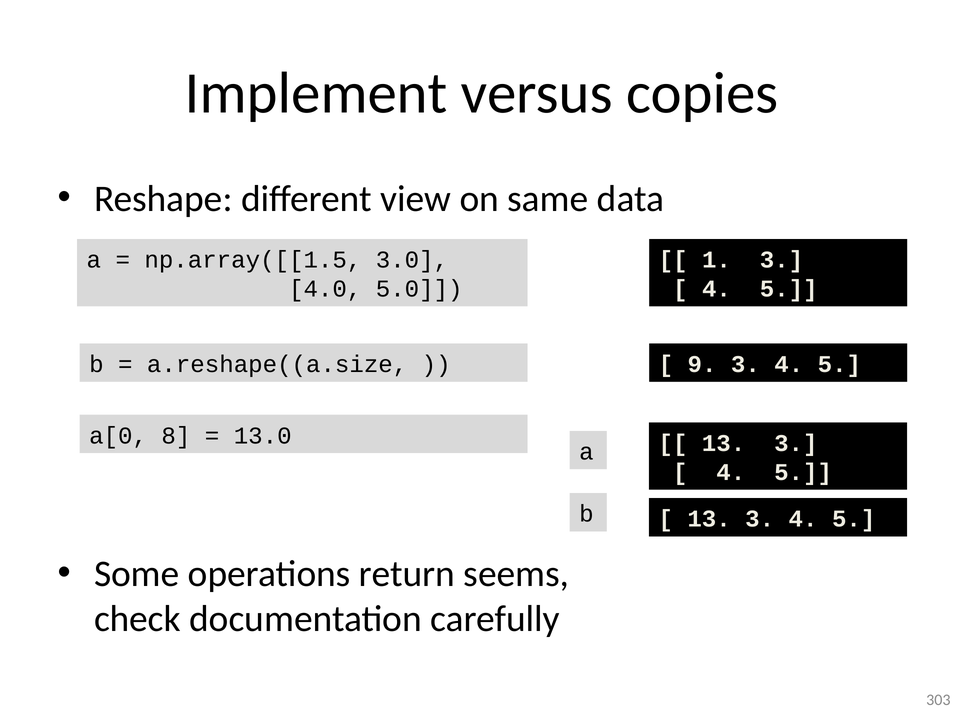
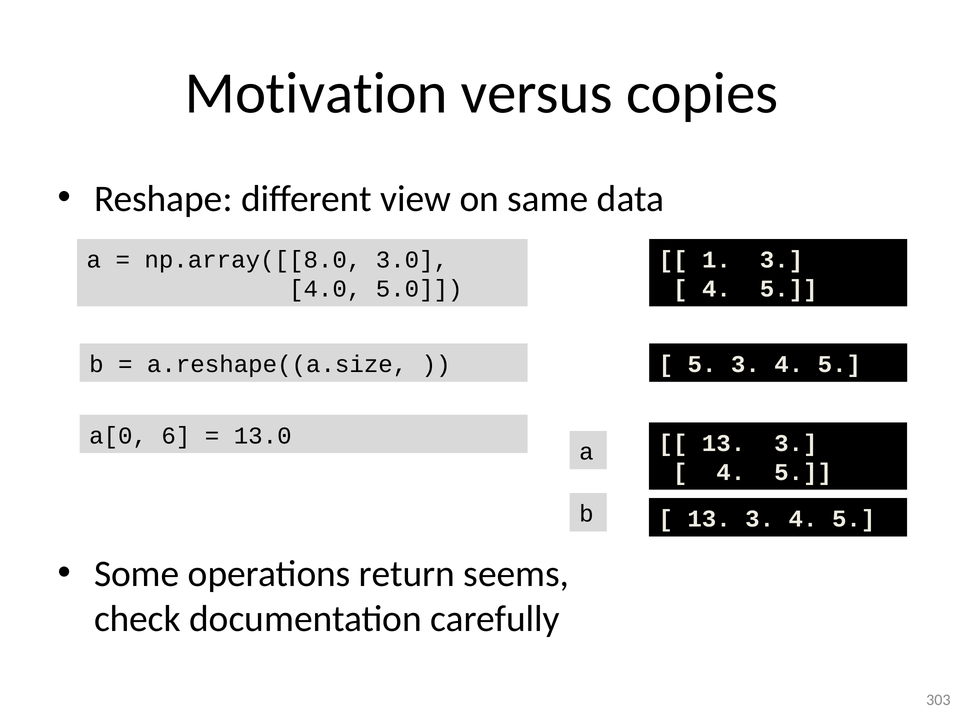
Implement: Implement -> Motivation (316, 93)
np.array([[1.5: np.array([[1.5 -> np.array([[8.0 (253, 260)
9: 9 -> 5 (702, 364)
8: 8 -> 6 (176, 436)
